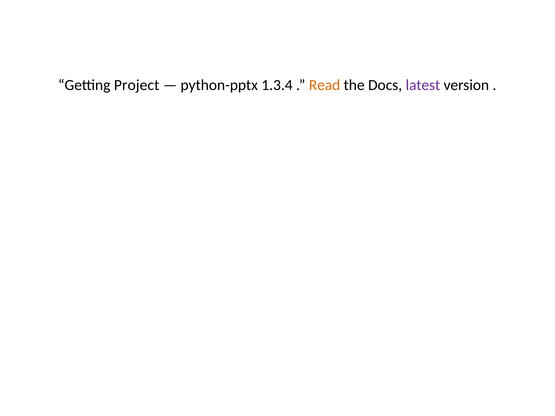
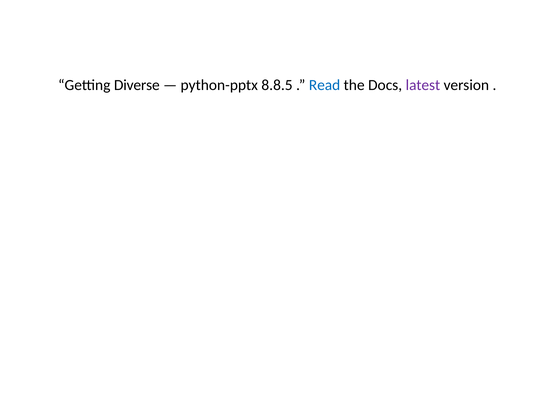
Project: Project -> Diverse (137, 85)
1.3.4: 1.3.4 -> 8.8.5 (277, 85)
Read colour: orange -> blue (325, 85)
